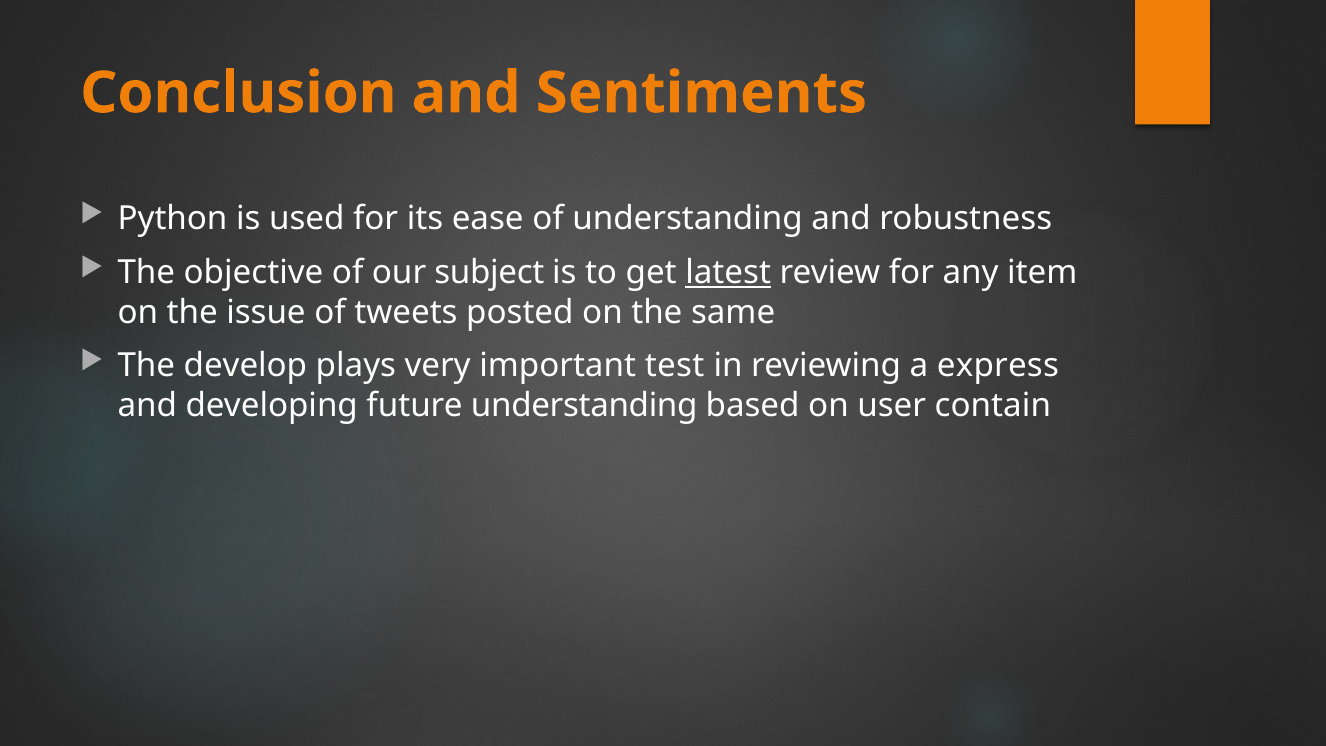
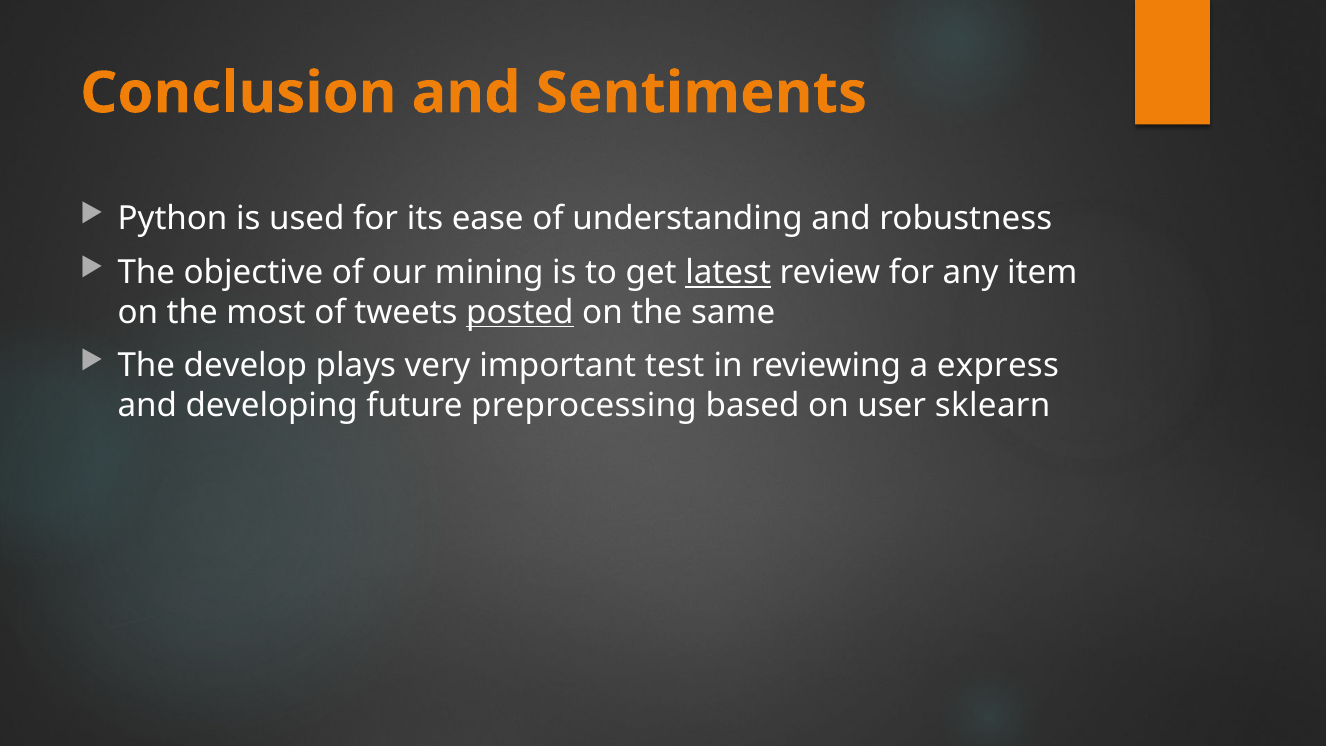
subject: subject -> mining (489, 272)
issue: issue -> most (266, 312)
posted underline: none -> present (520, 312)
future understanding: understanding -> preprocessing (584, 406)
contain: contain -> sklearn (993, 406)
